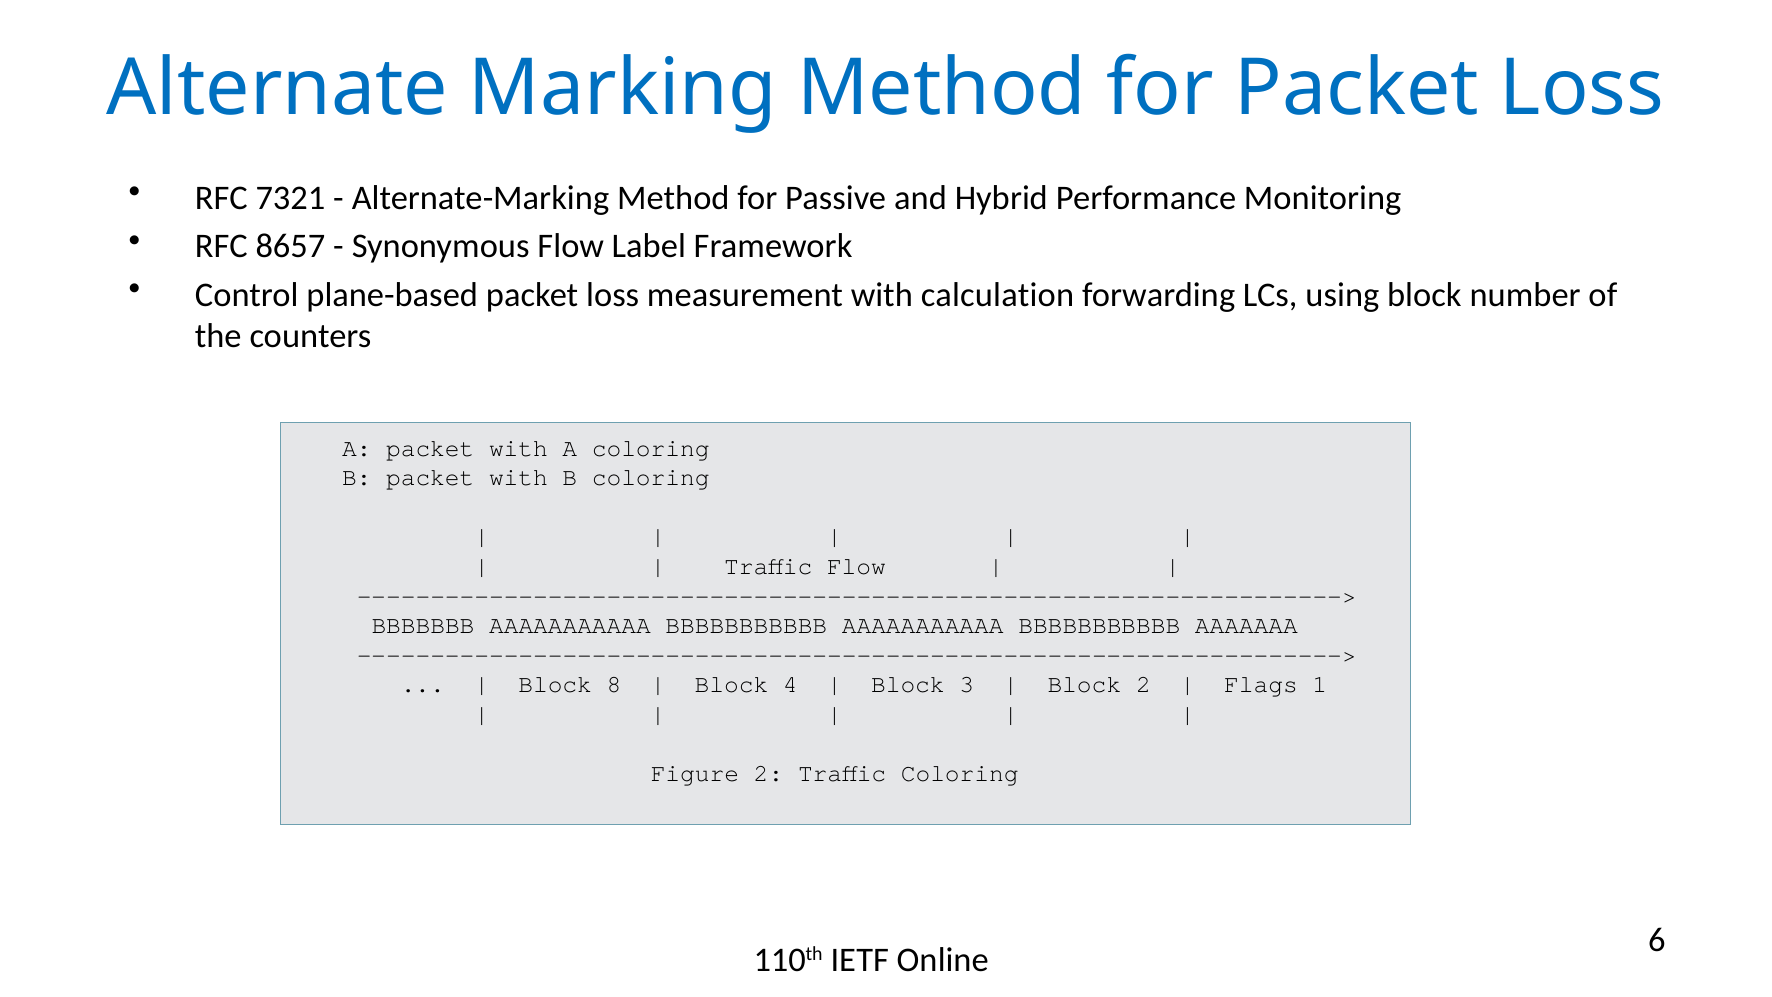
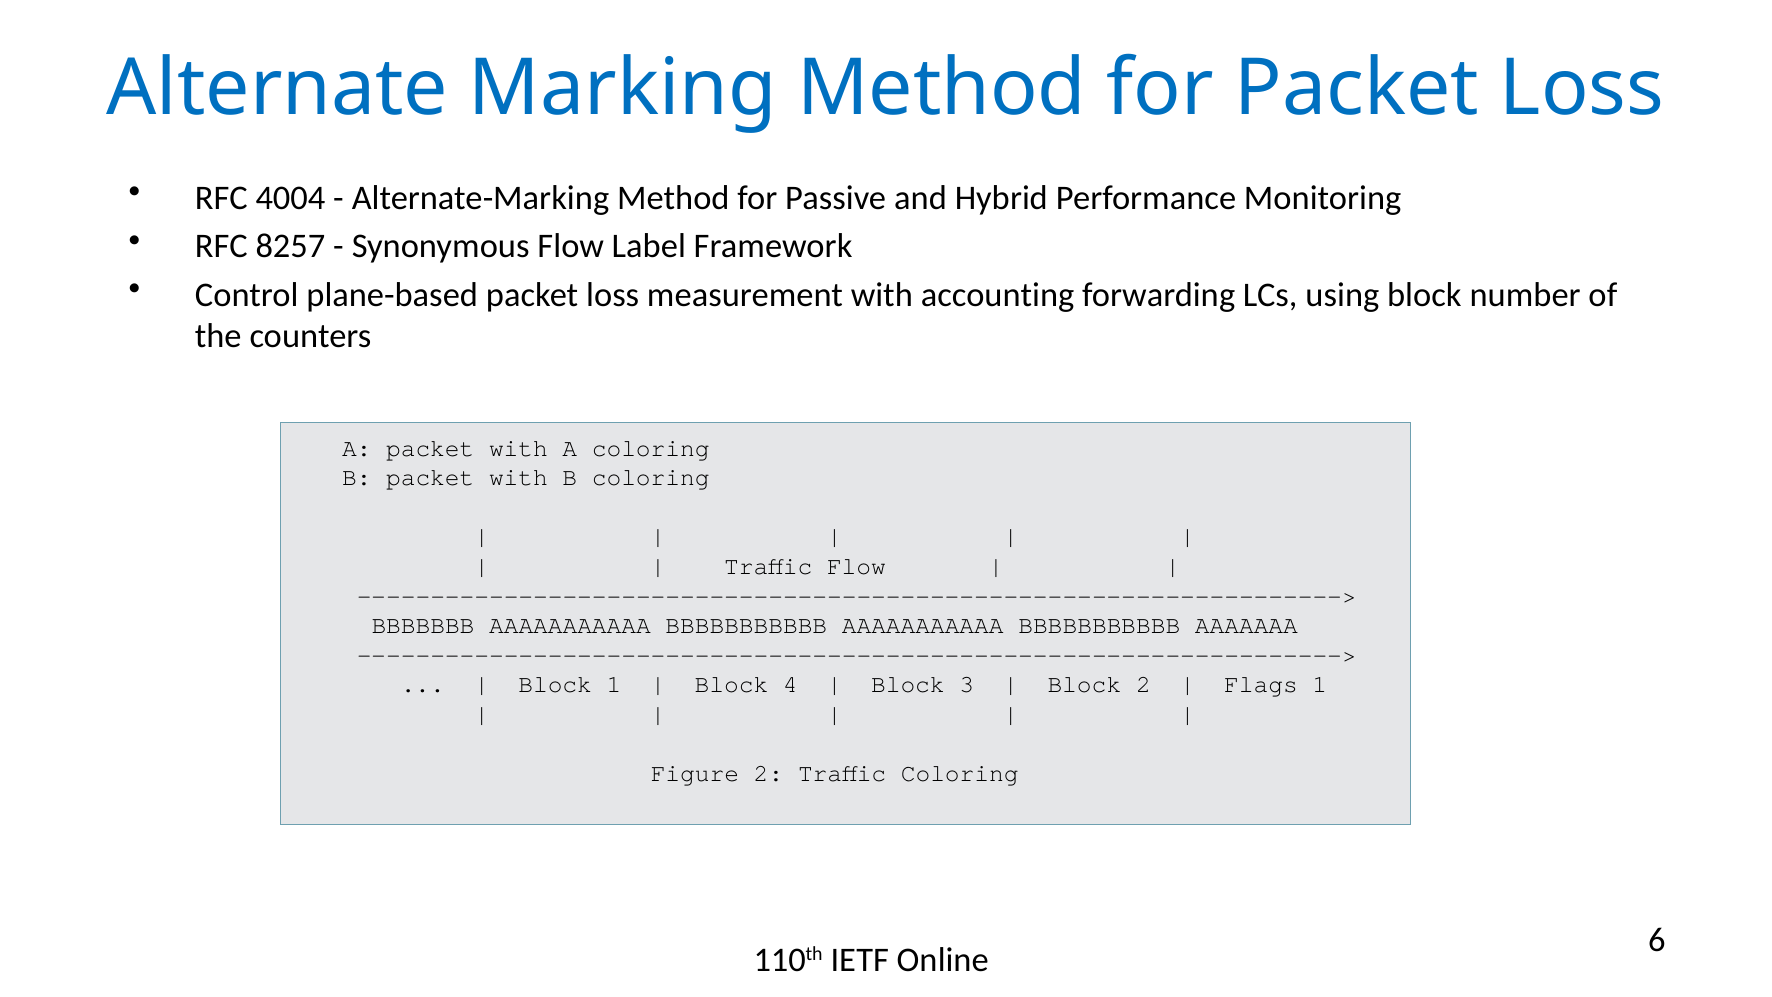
7321: 7321 -> 4004 (290, 198)
8657: 8657 -> 8257 (290, 246)
calculation: calculation -> accounting (998, 295)
Block 8: 8 -> 1 (614, 684)
